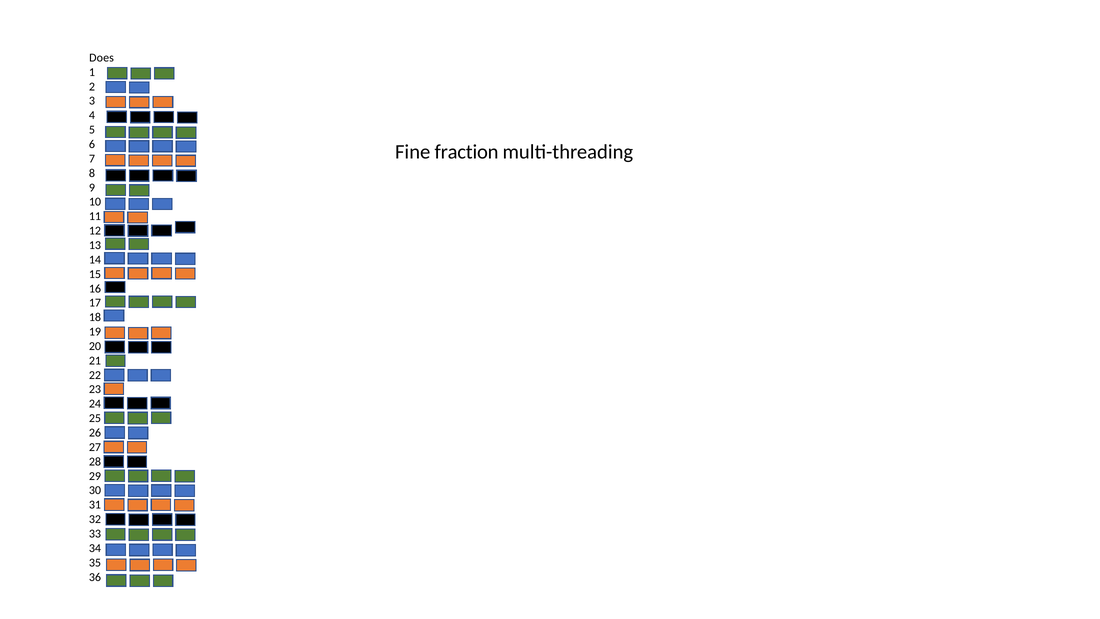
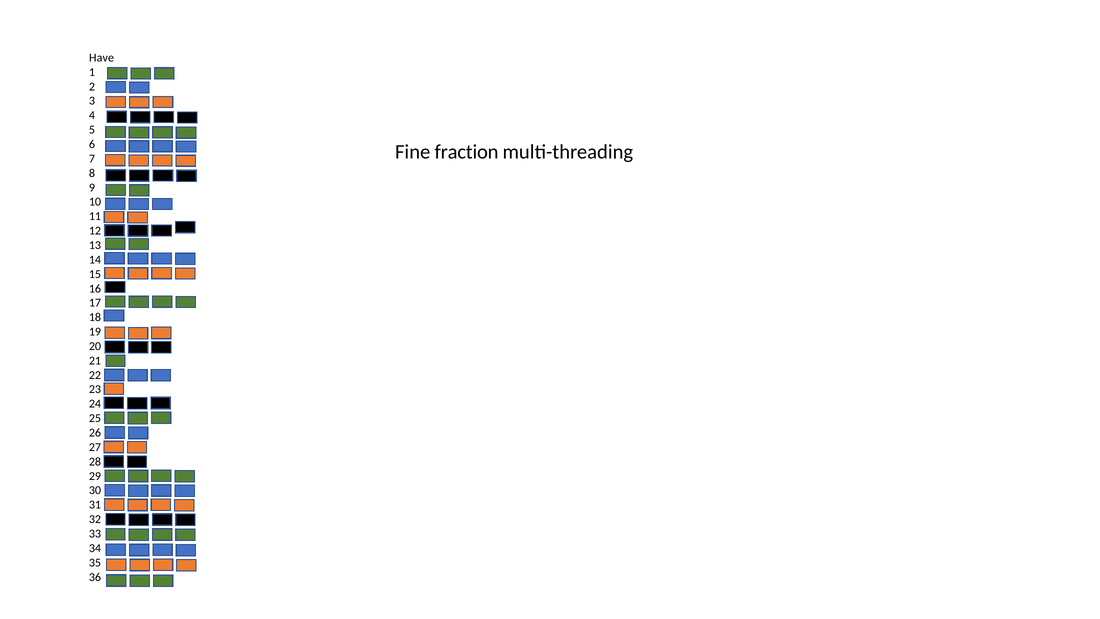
Does: Does -> Have (102, 58)
